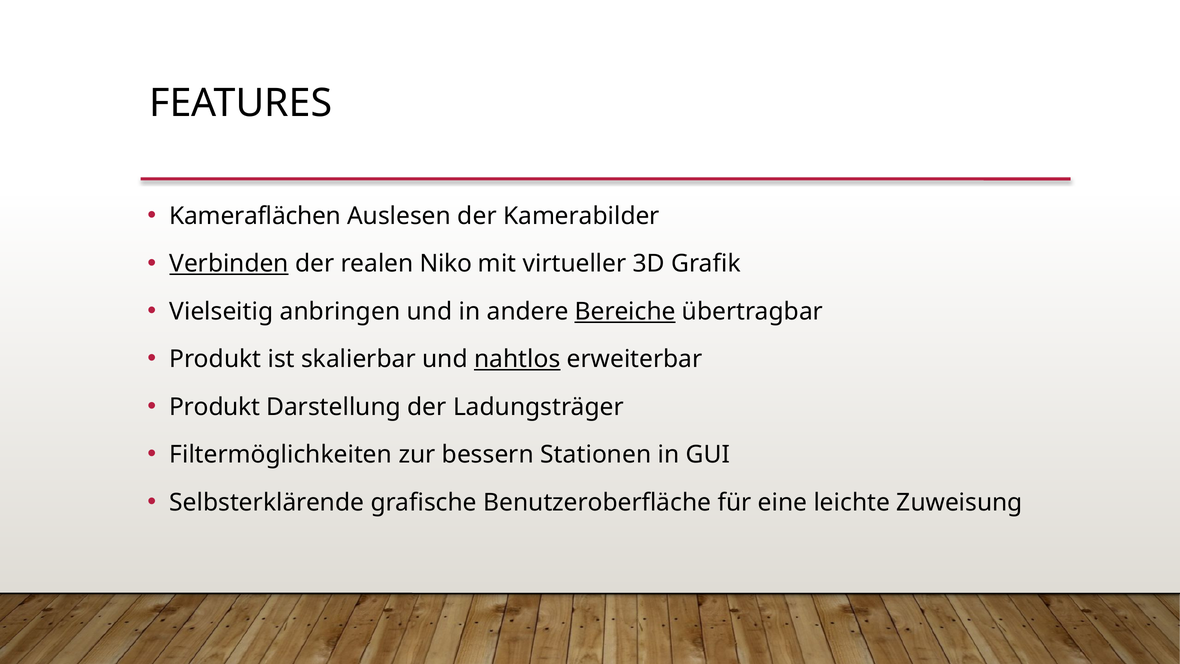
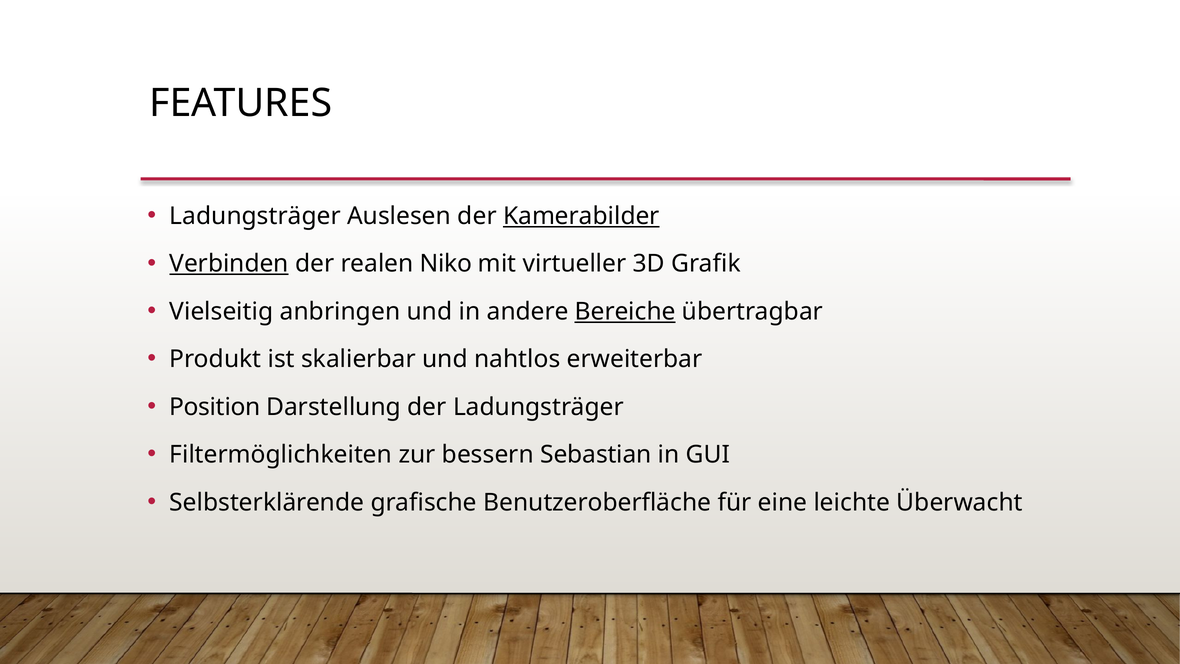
Kameraflächen: Kameraflächen -> Ladungsträger (255, 216)
Kamerabilder underline: none -> present (581, 216)
nahtlos underline: present -> none (517, 359)
Produkt: Produkt -> Position (215, 407)
Stationen: Stationen -> Sebastian (596, 455)
Zuweisung: Zuweisung -> Überwacht (960, 502)
